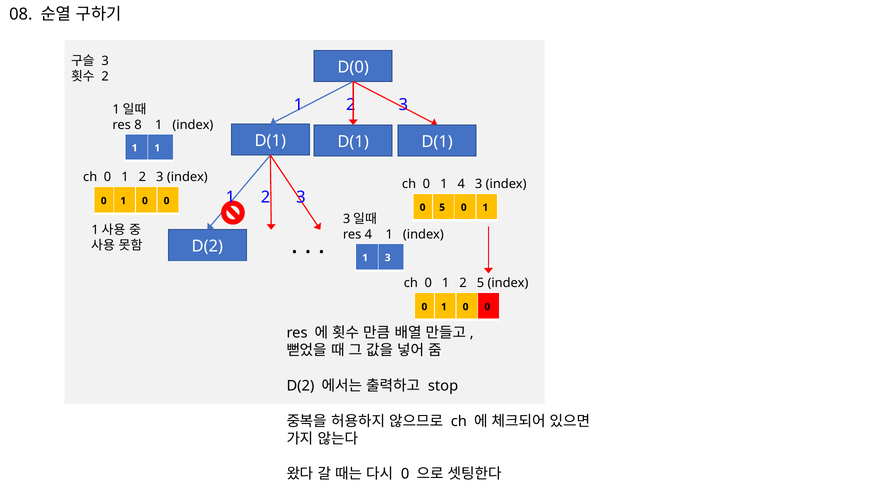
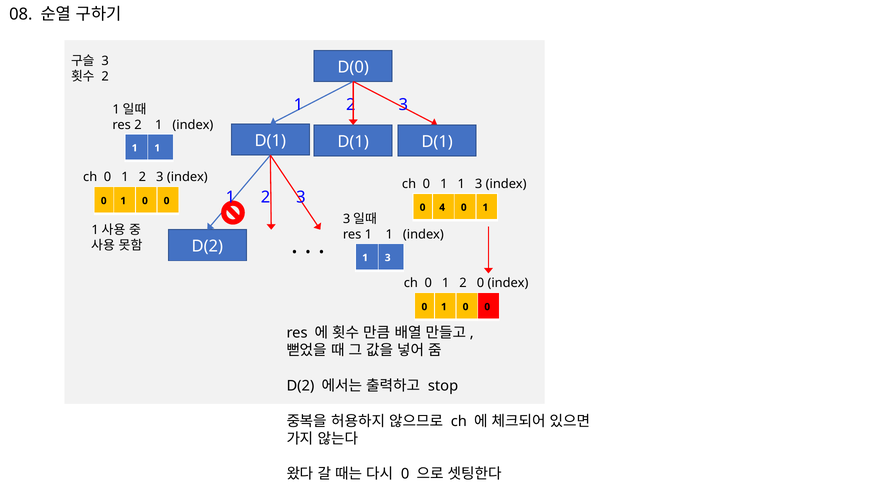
res 8: 8 -> 2 (138, 125)
0 1 4: 4 -> 1 (461, 184)
0 5: 5 -> 4 (442, 207)
res 4: 4 -> 1 (368, 234)
2 5: 5 -> 0 (480, 283)
